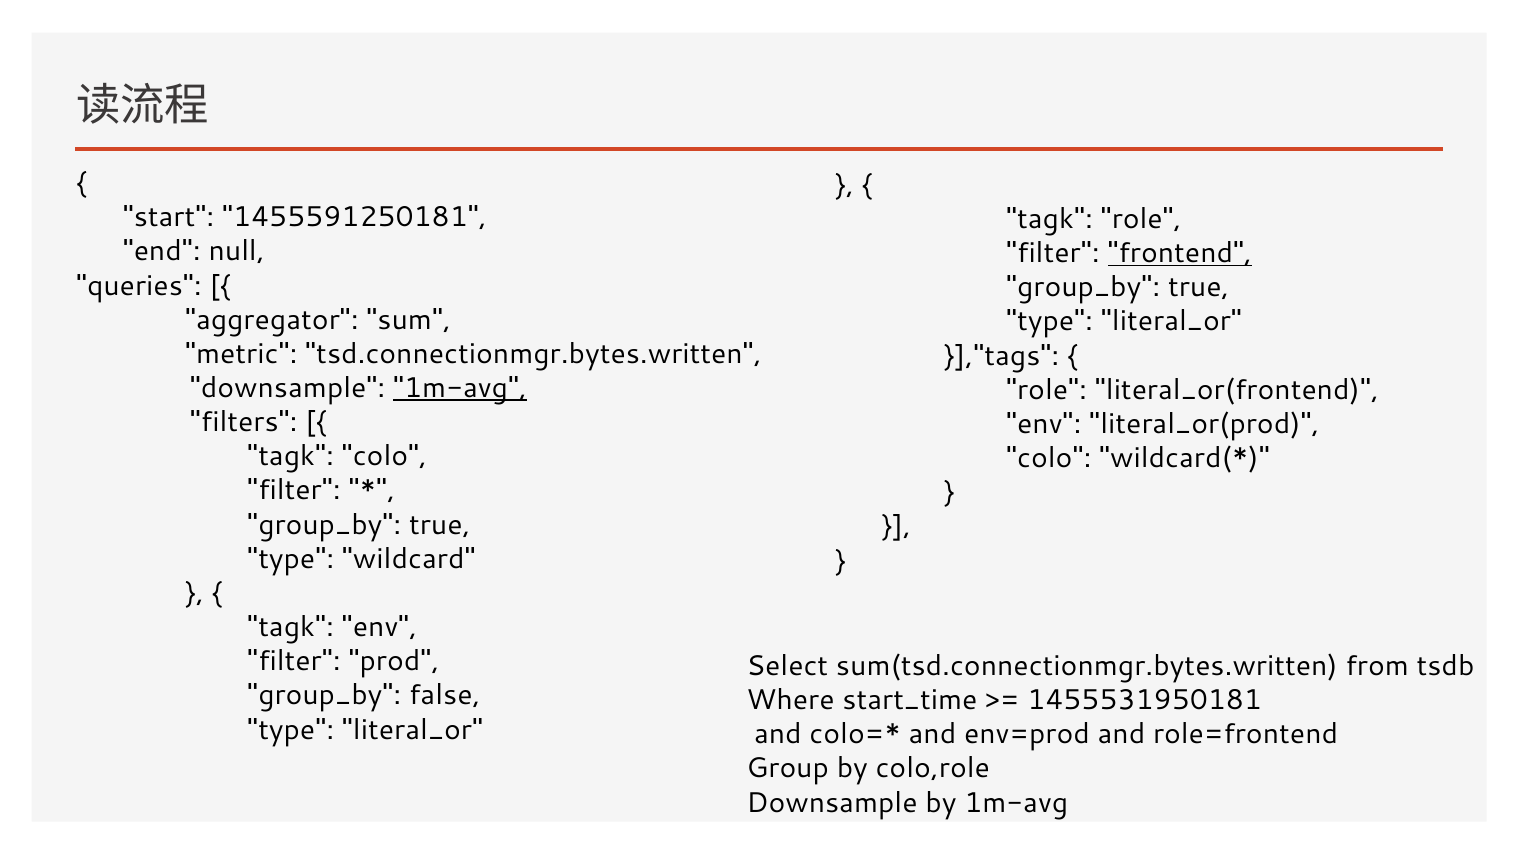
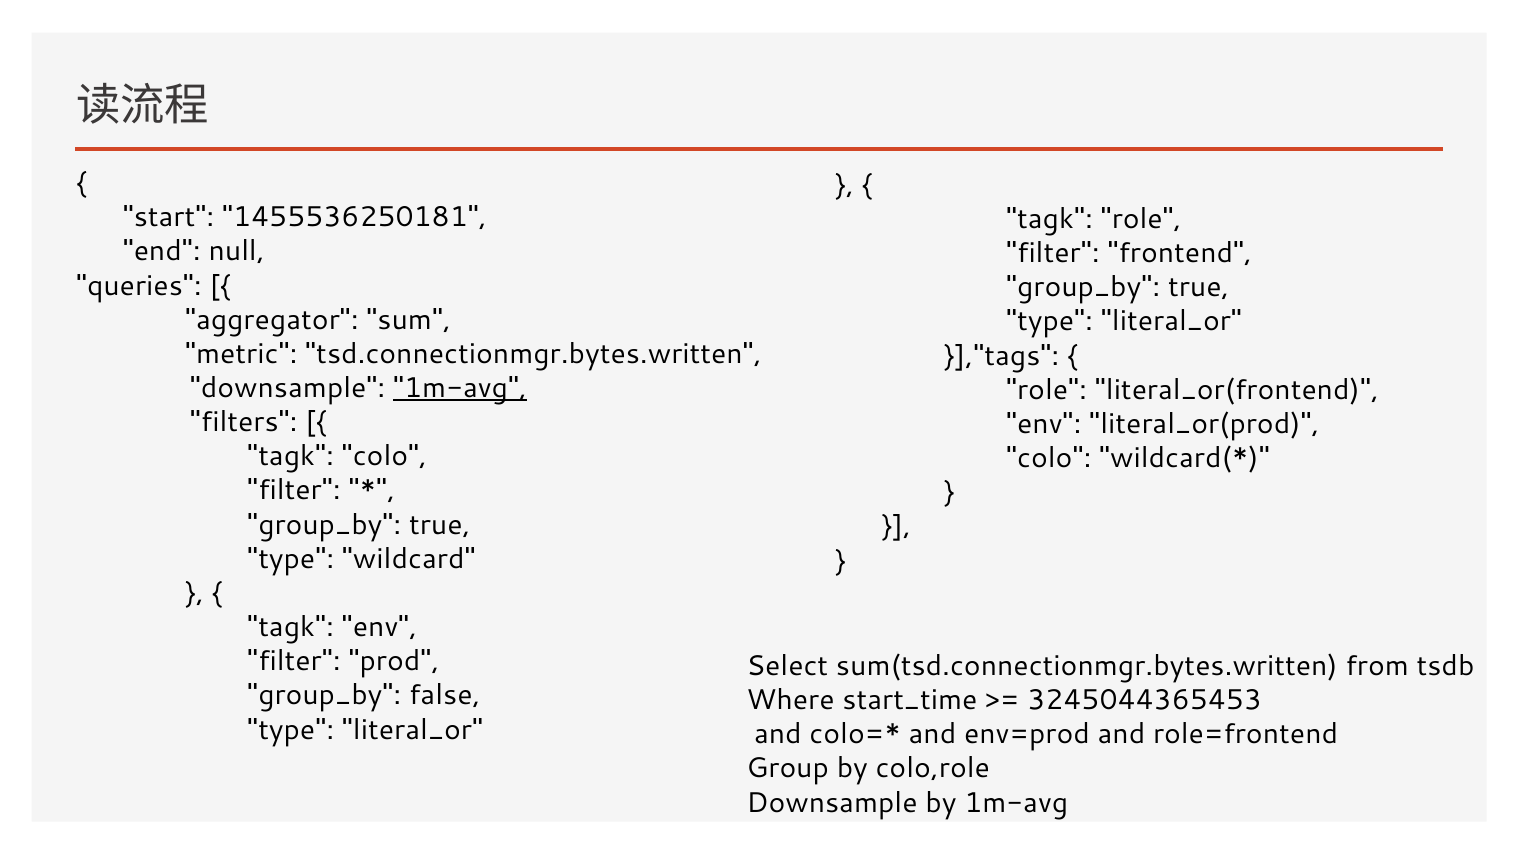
1455591250181: 1455591250181 -> 1455536250181 (354, 217)
frontend underline: present -> none (1180, 253)
1455531950181: 1455531950181 -> 3245044365453 (1145, 700)
